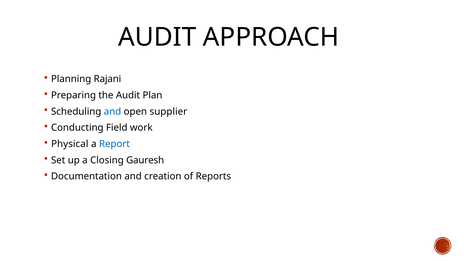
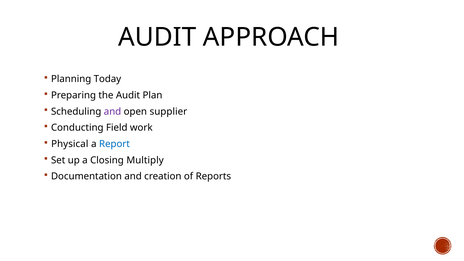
Rajani: Rajani -> Today (107, 79)
and colour: blue -> purple (113, 112)
Gauresh: Gauresh -> Multiply (145, 160)
